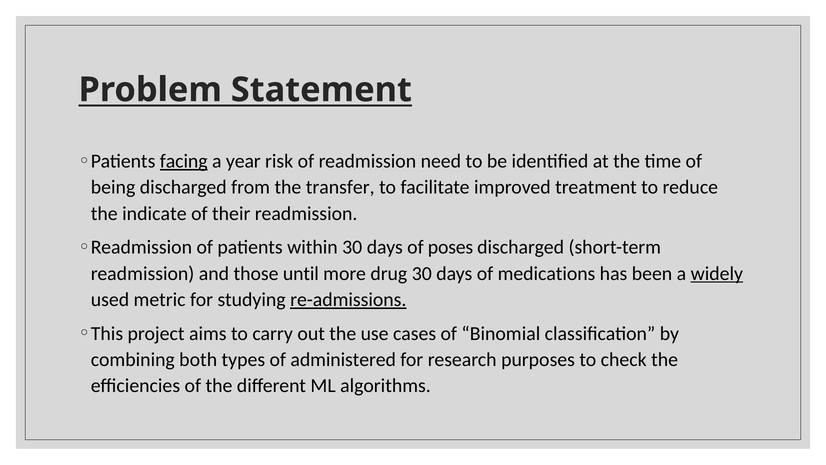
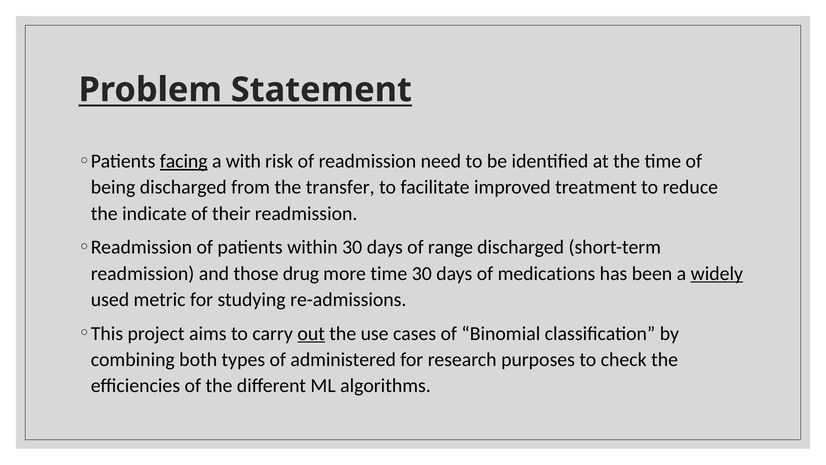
year: year -> with (243, 161)
poses: poses -> range (451, 247)
until: until -> drug (301, 273)
more drug: drug -> time (389, 273)
re-admissions underline: present -> none (348, 299)
out underline: none -> present (311, 333)
